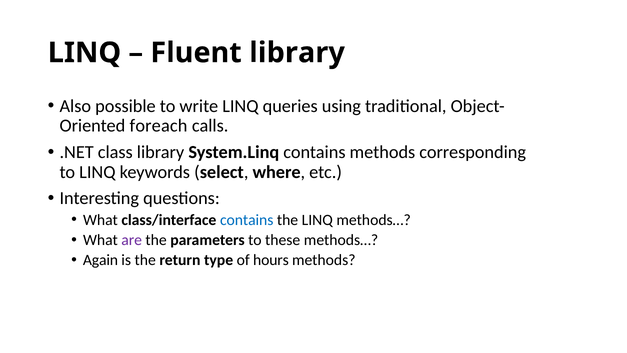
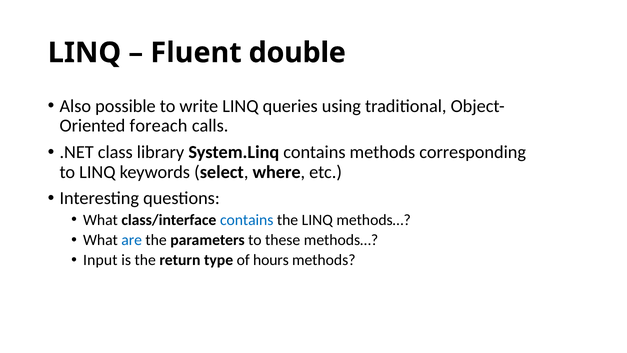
Fluent library: library -> double (297, 53)
are colour: purple -> blue (132, 240)
Again: Again -> Input (100, 260)
